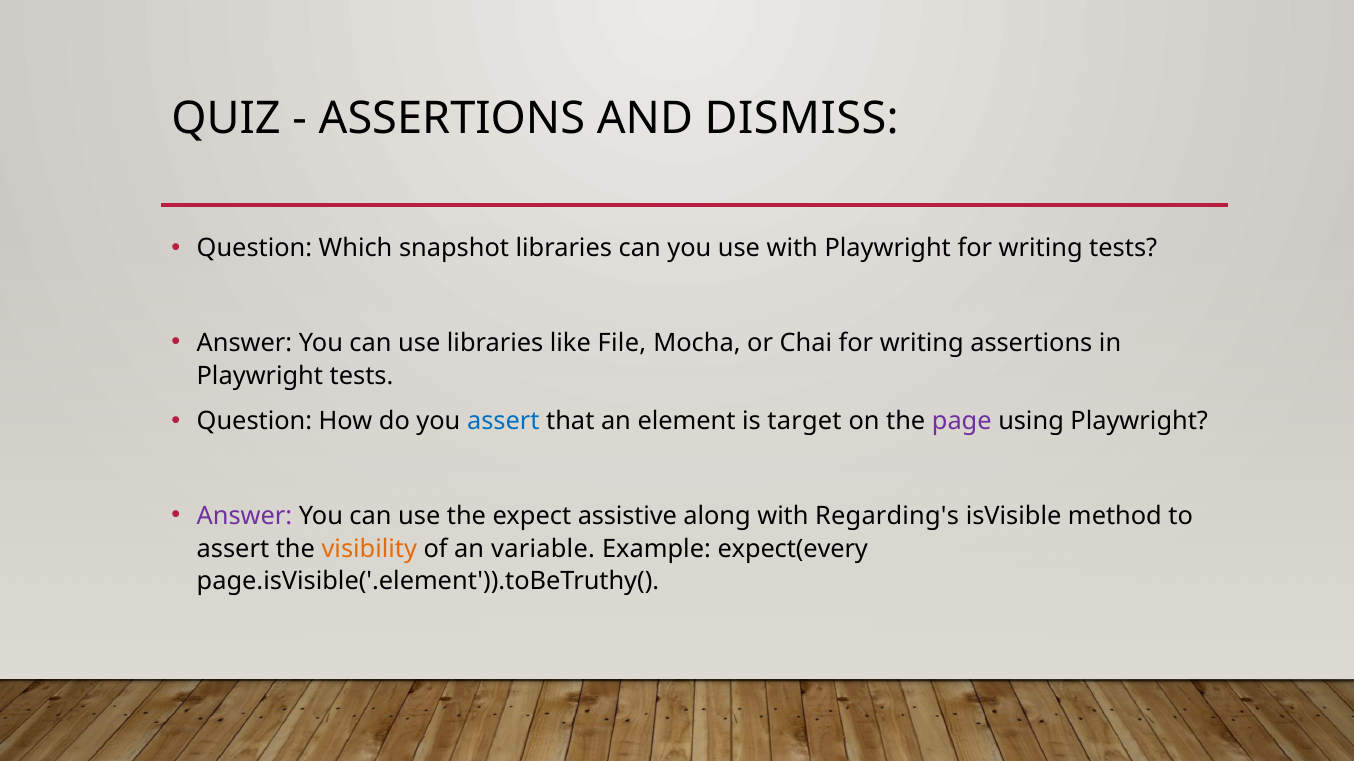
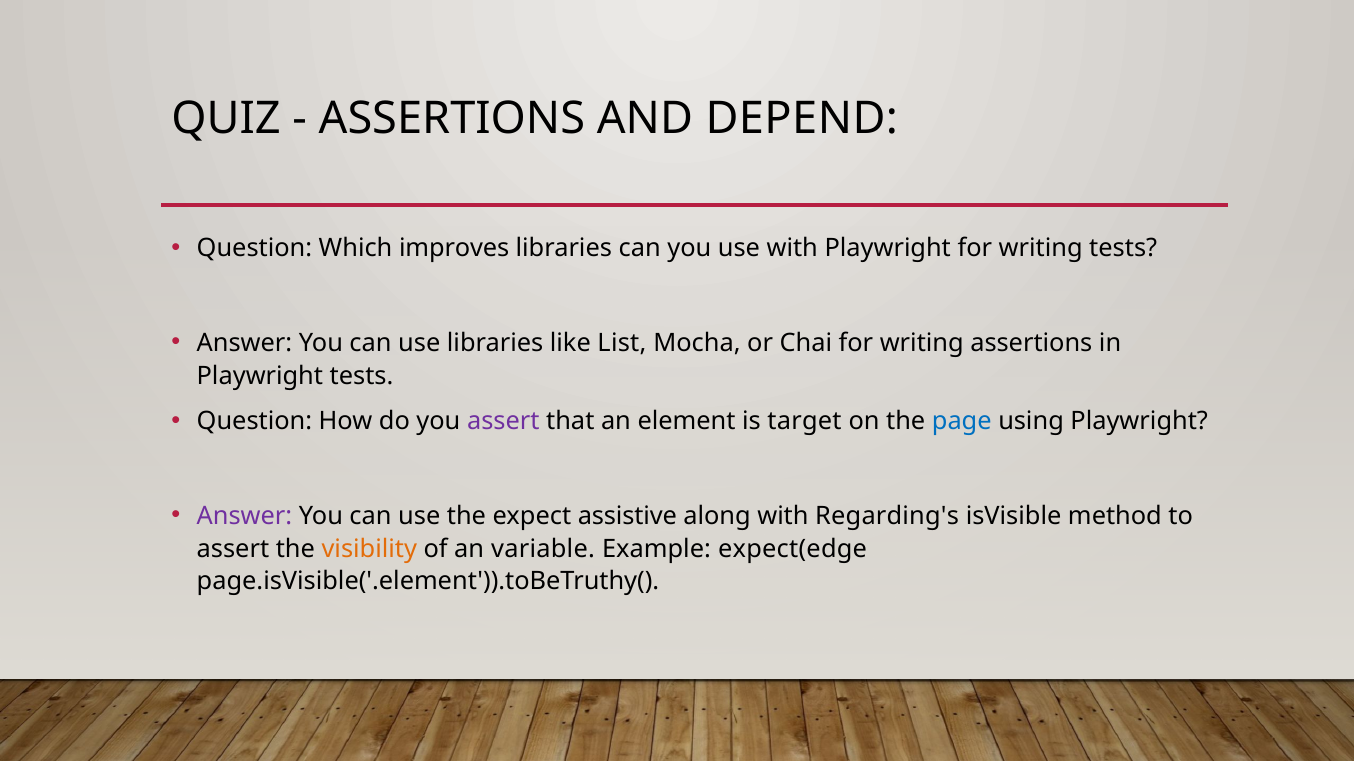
DISMISS: DISMISS -> DEPEND (802, 119)
snapshot: snapshot -> improves (454, 248)
File: File -> List (622, 343)
assert colour: blue -> purple (503, 421)
page colour: purple -> blue (962, 421)
expect(every: expect(every -> expect(edge (793, 549)
